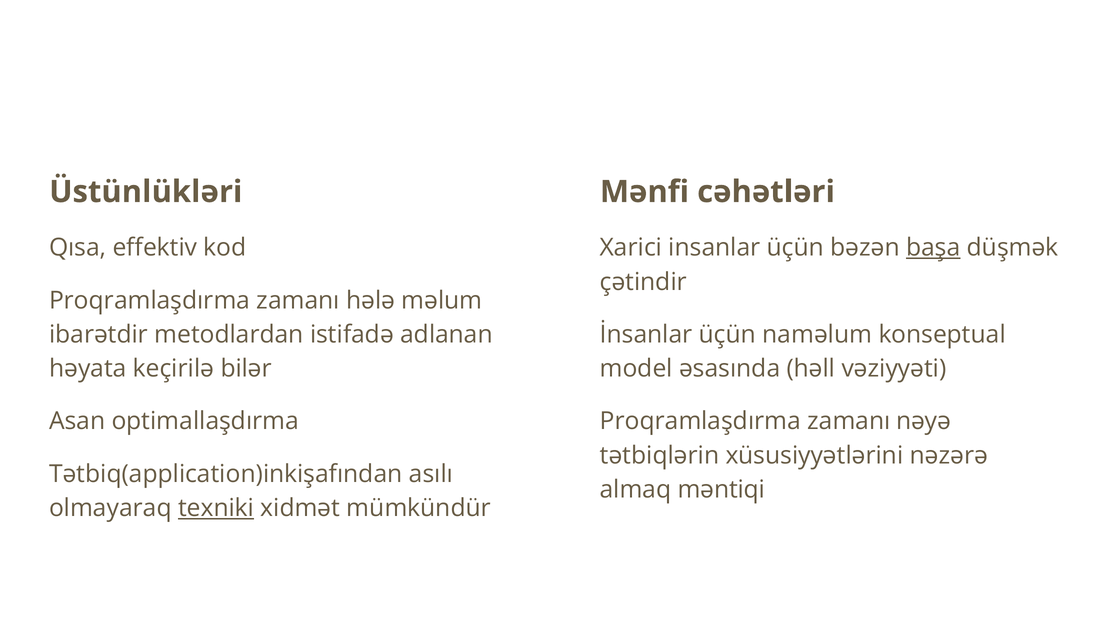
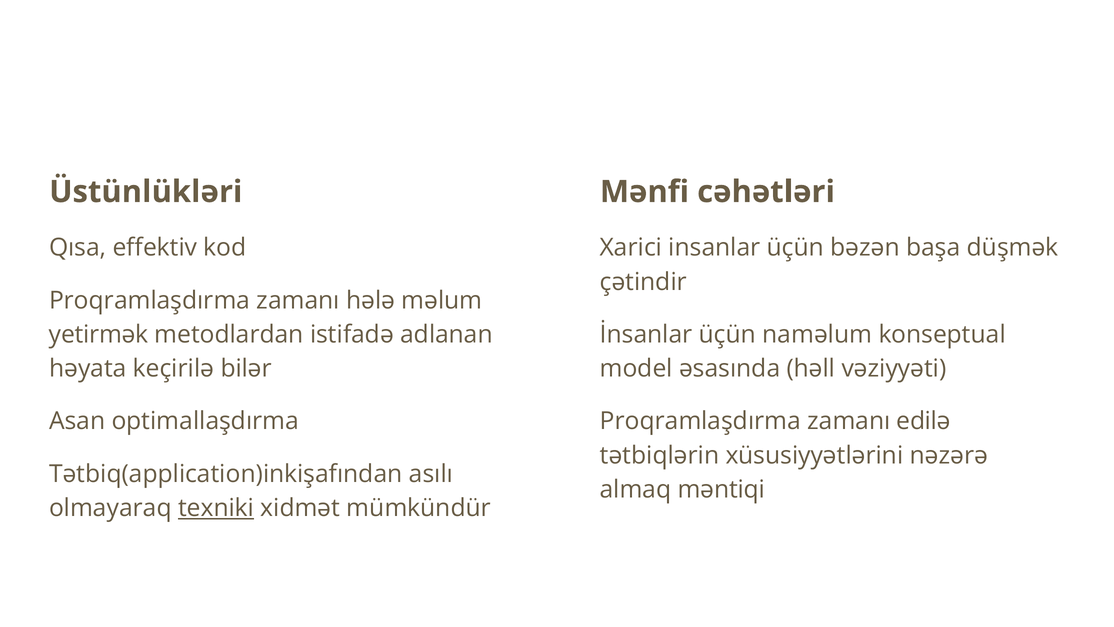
başa underline: present -> none (933, 248)
ibarətdir: ibarətdir -> yetirmək (99, 334)
nəyə: nəyə -> edilə (924, 421)
